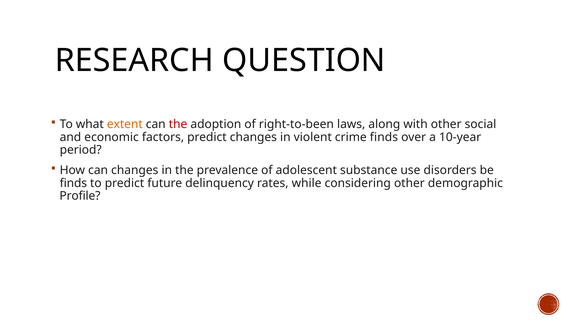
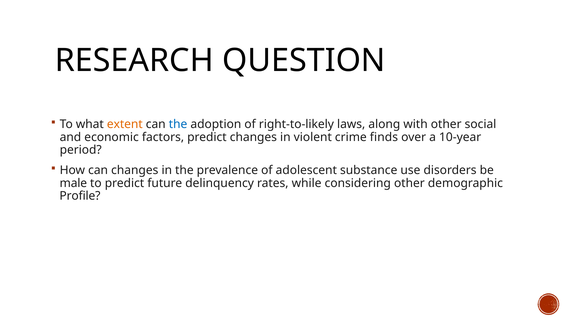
the colour: red -> blue (178, 124)
right-to-been: right-to-been -> right-to-likely (296, 124)
finds: finds -> male (73, 183)
